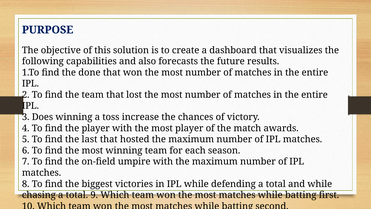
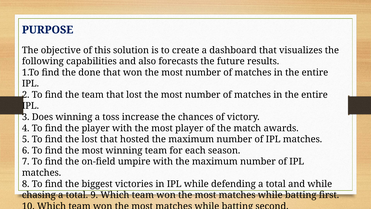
the last: last -> lost (90, 139)
